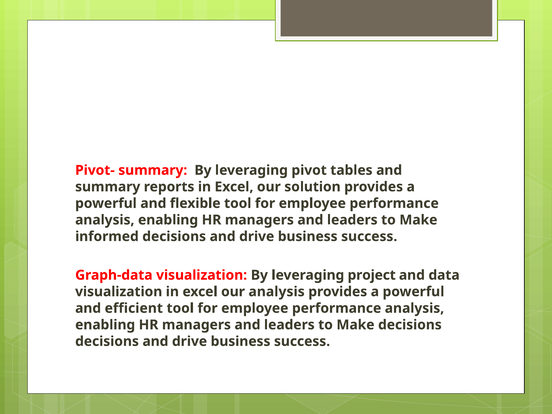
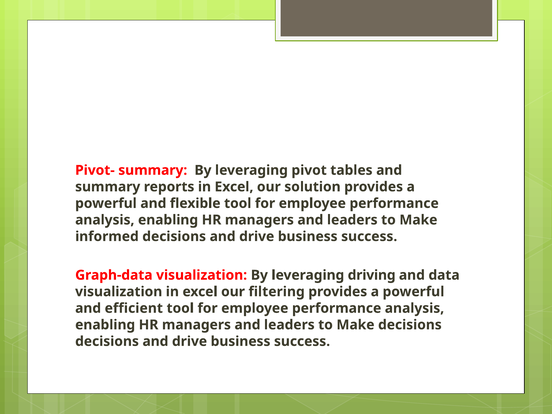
project: project -> driving (372, 275)
our analysis: analysis -> filtering (277, 292)
